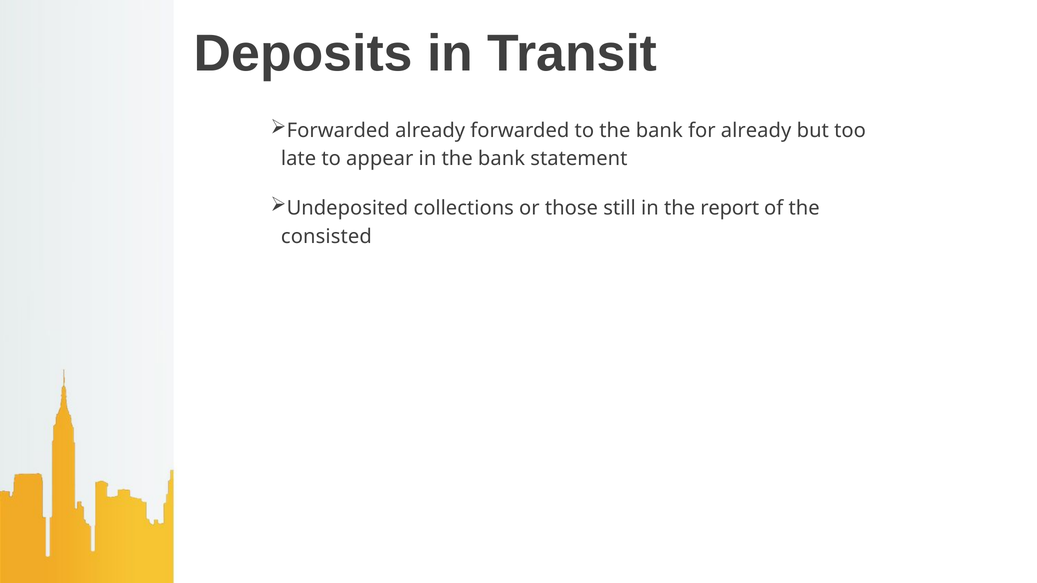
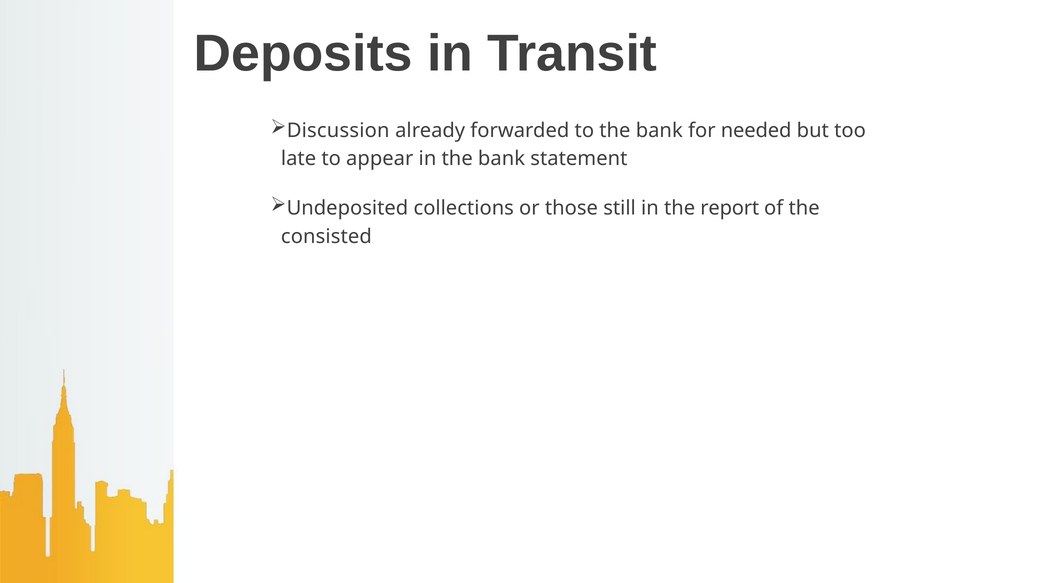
Forwarded: Forwarded -> Discussion (338, 131)
for already: already -> needed (756, 131)
